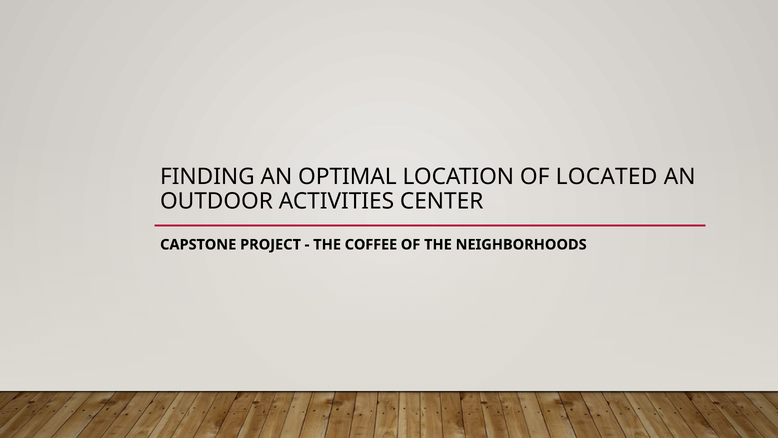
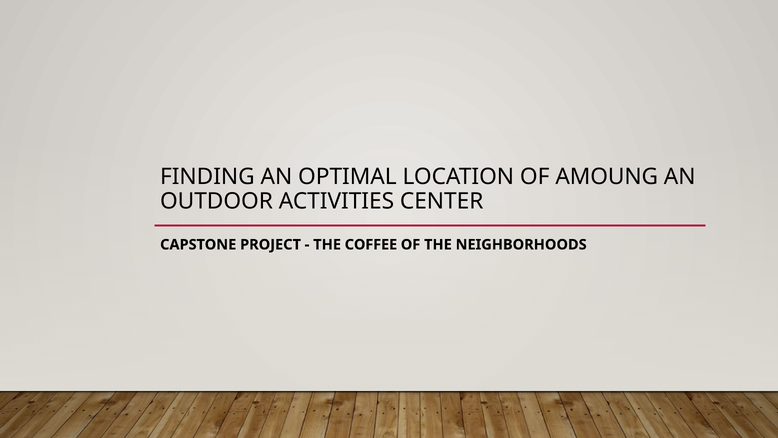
LOCATED: LOCATED -> AMOUNG (607, 177)
